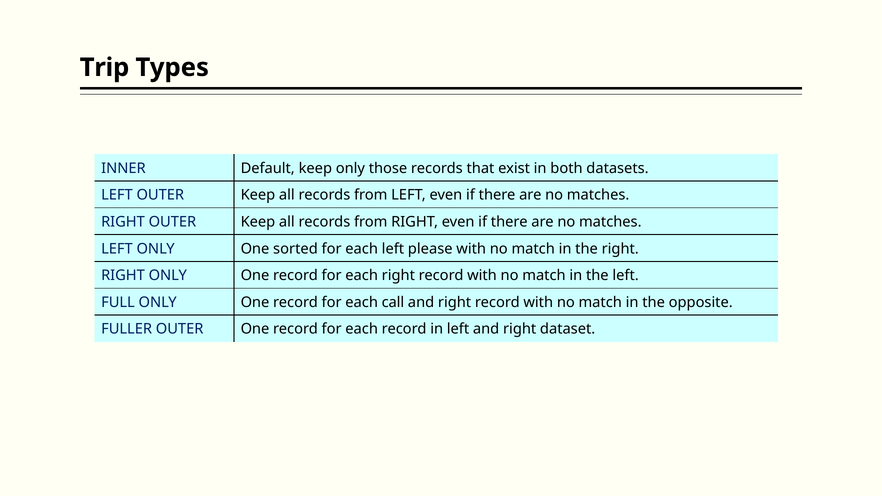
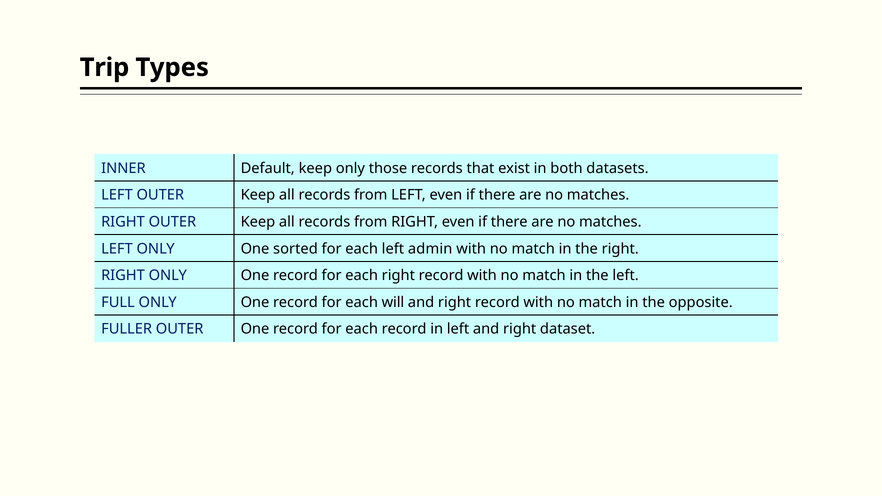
please: please -> admin (430, 249)
call: call -> will (393, 302)
